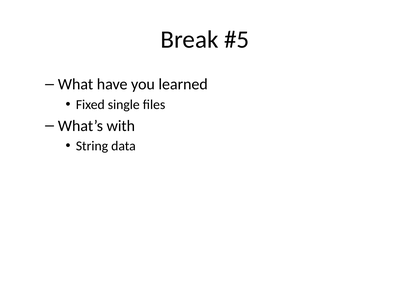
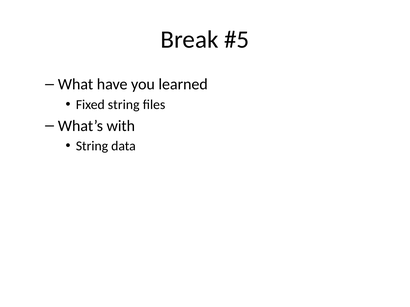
Fixed single: single -> string (124, 105)
